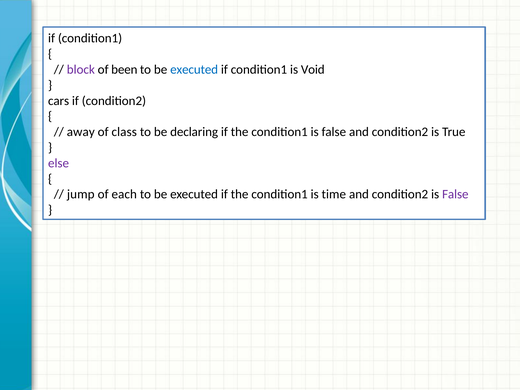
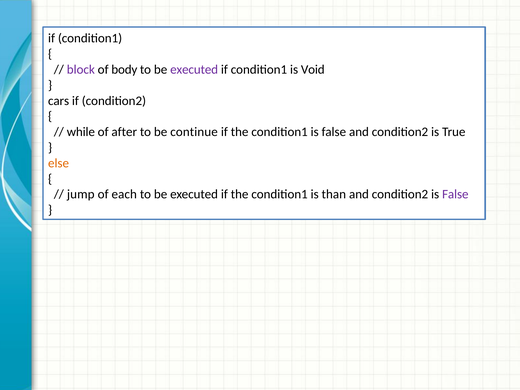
been: been -> body (124, 70)
executed colour: blue -> purple (194, 70)
away: away -> while (81, 132)
class: class -> after (124, 132)
declaring: declaring -> continue (194, 132)
else colour: purple -> orange (59, 163)
time: time -> than (334, 194)
